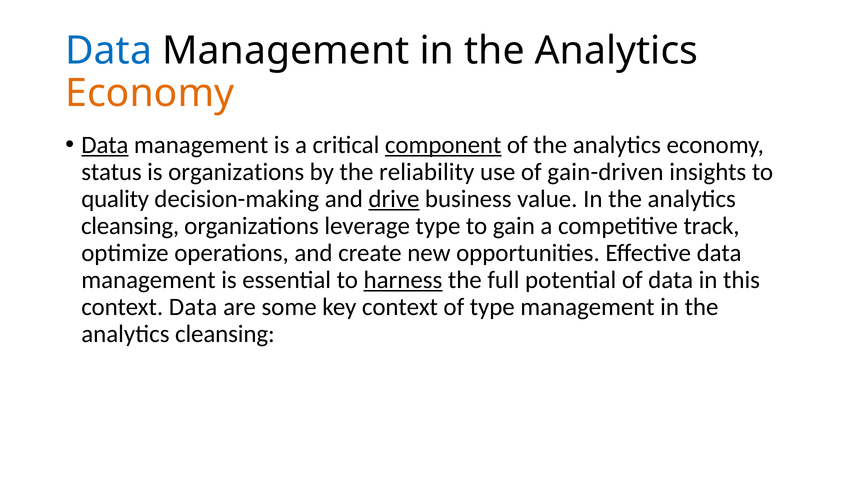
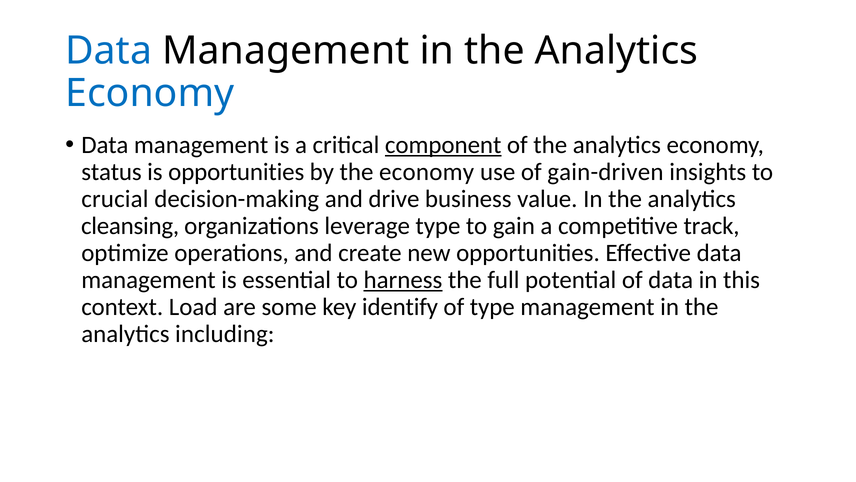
Economy colour: orange -> blue (150, 93)
Data underline: present -> none (105, 145)
is organizations: organizations -> opportunities (236, 172)
the reliability: reliability -> economy (427, 172)
quality: quality -> crucial (115, 199)
drive underline: present -> none (394, 199)
context Data: Data -> Load (193, 307)
key context: context -> identify (400, 307)
cleansing: cleansing -> including (225, 334)
